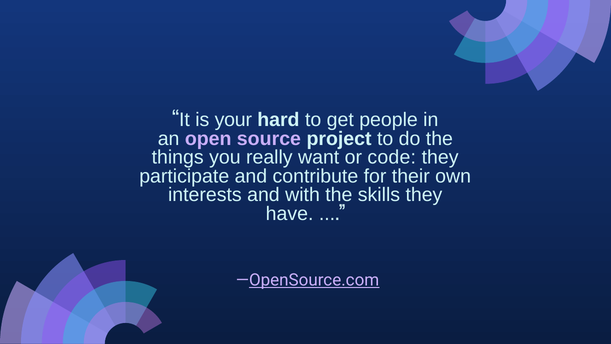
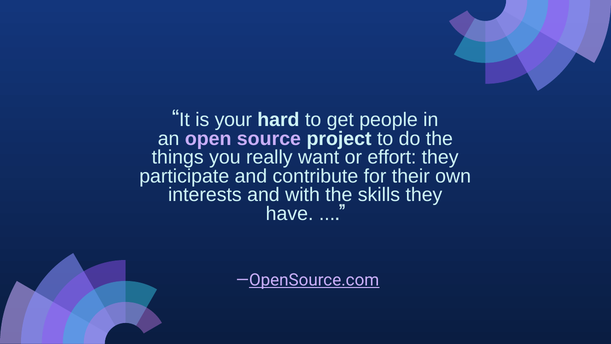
code: code -> effort (392, 157)
